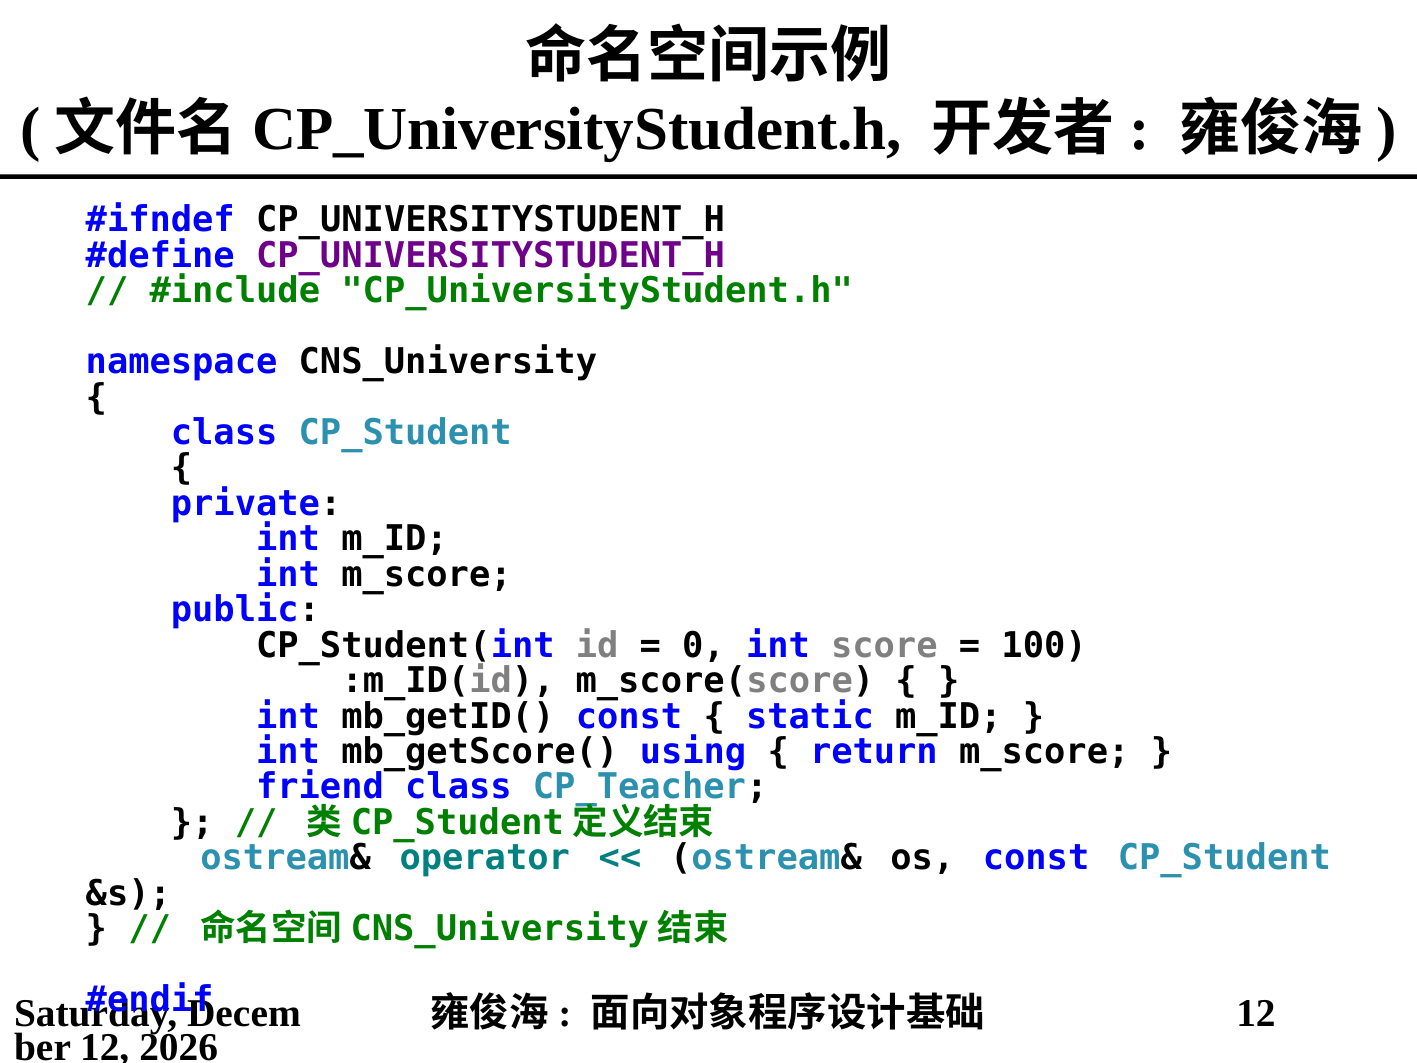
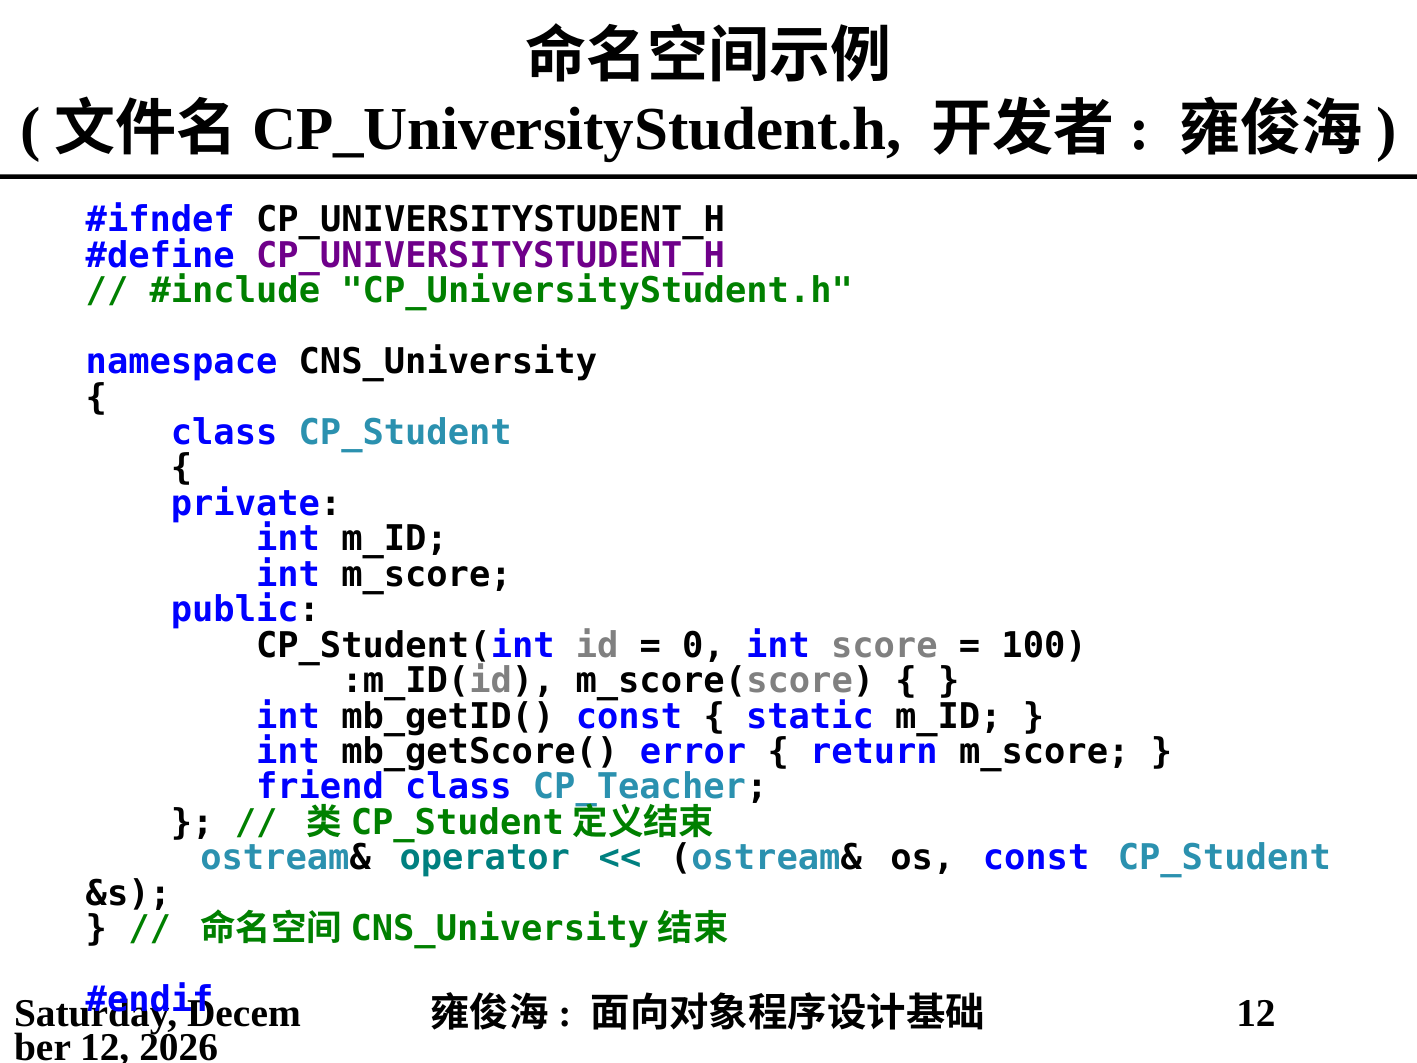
using: using -> error (693, 752)
